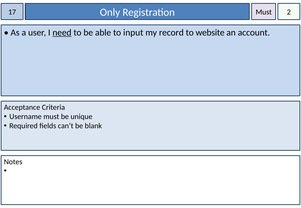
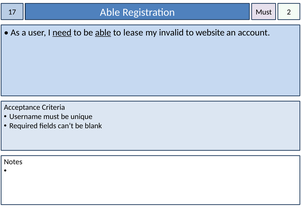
17 Only: Only -> Able (110, 12)
able underline: none -> present (103, 33)
input: input -> lease (133, 33)
record: record -> invalid (171, 33)
